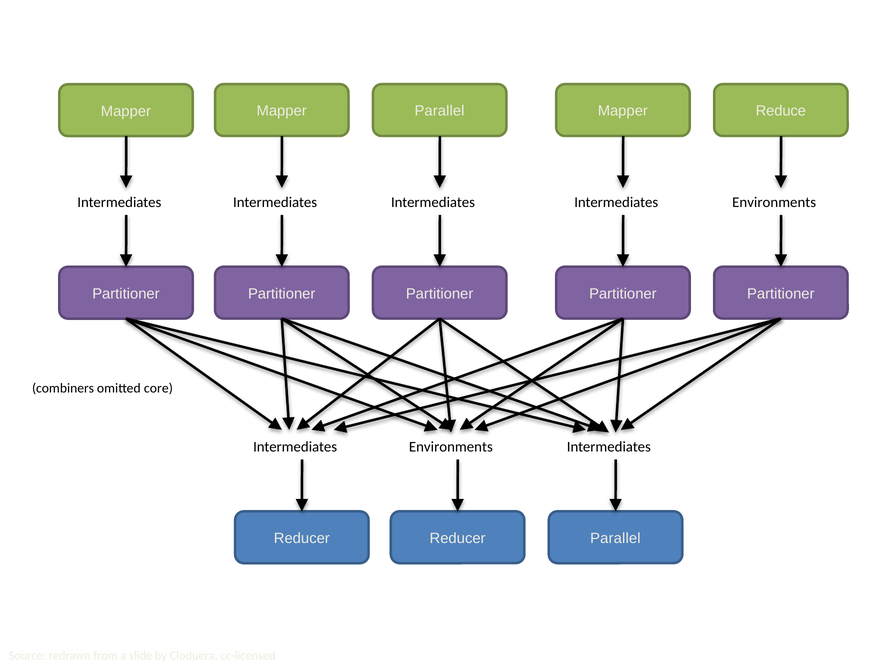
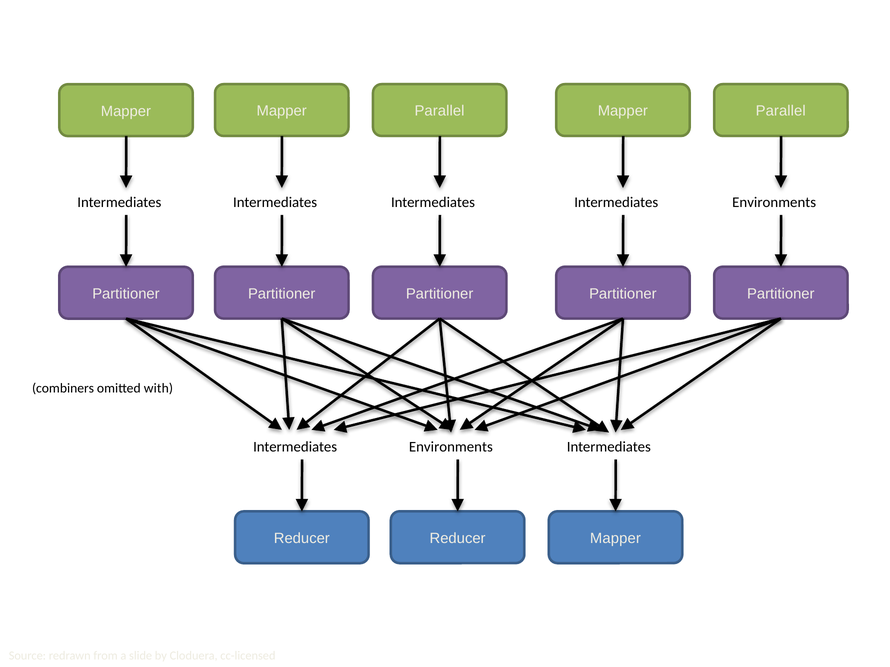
Reduce: Reduce -> Parallel (781, 111)
core: core -> with (158, 388)
Reducer Parallel: Parallel -> Mapper (615, 539)
